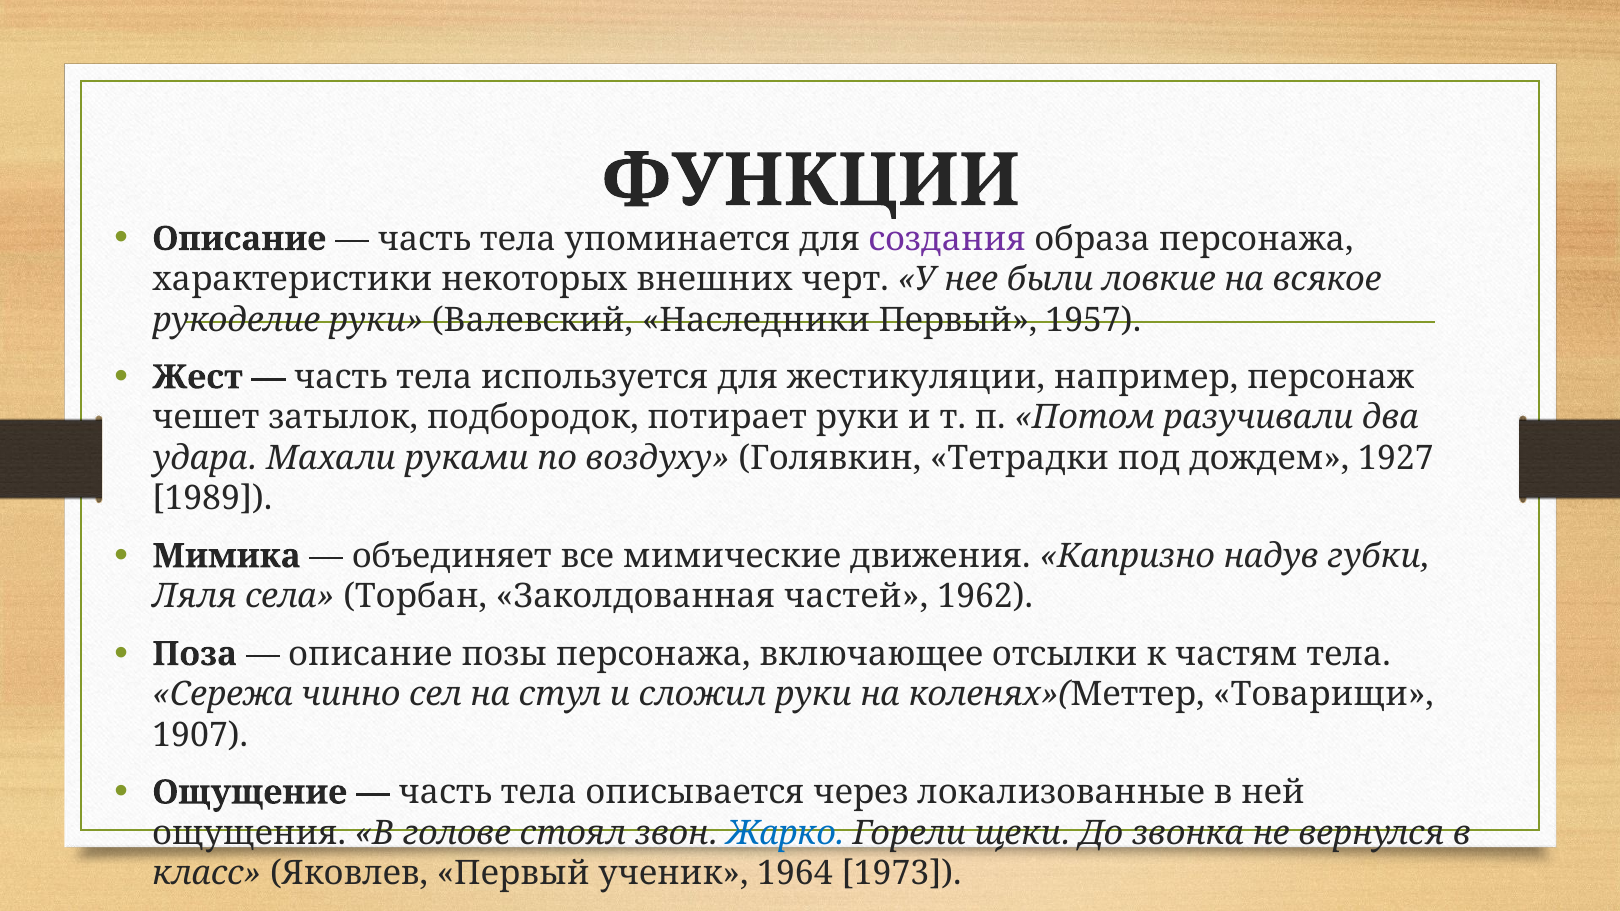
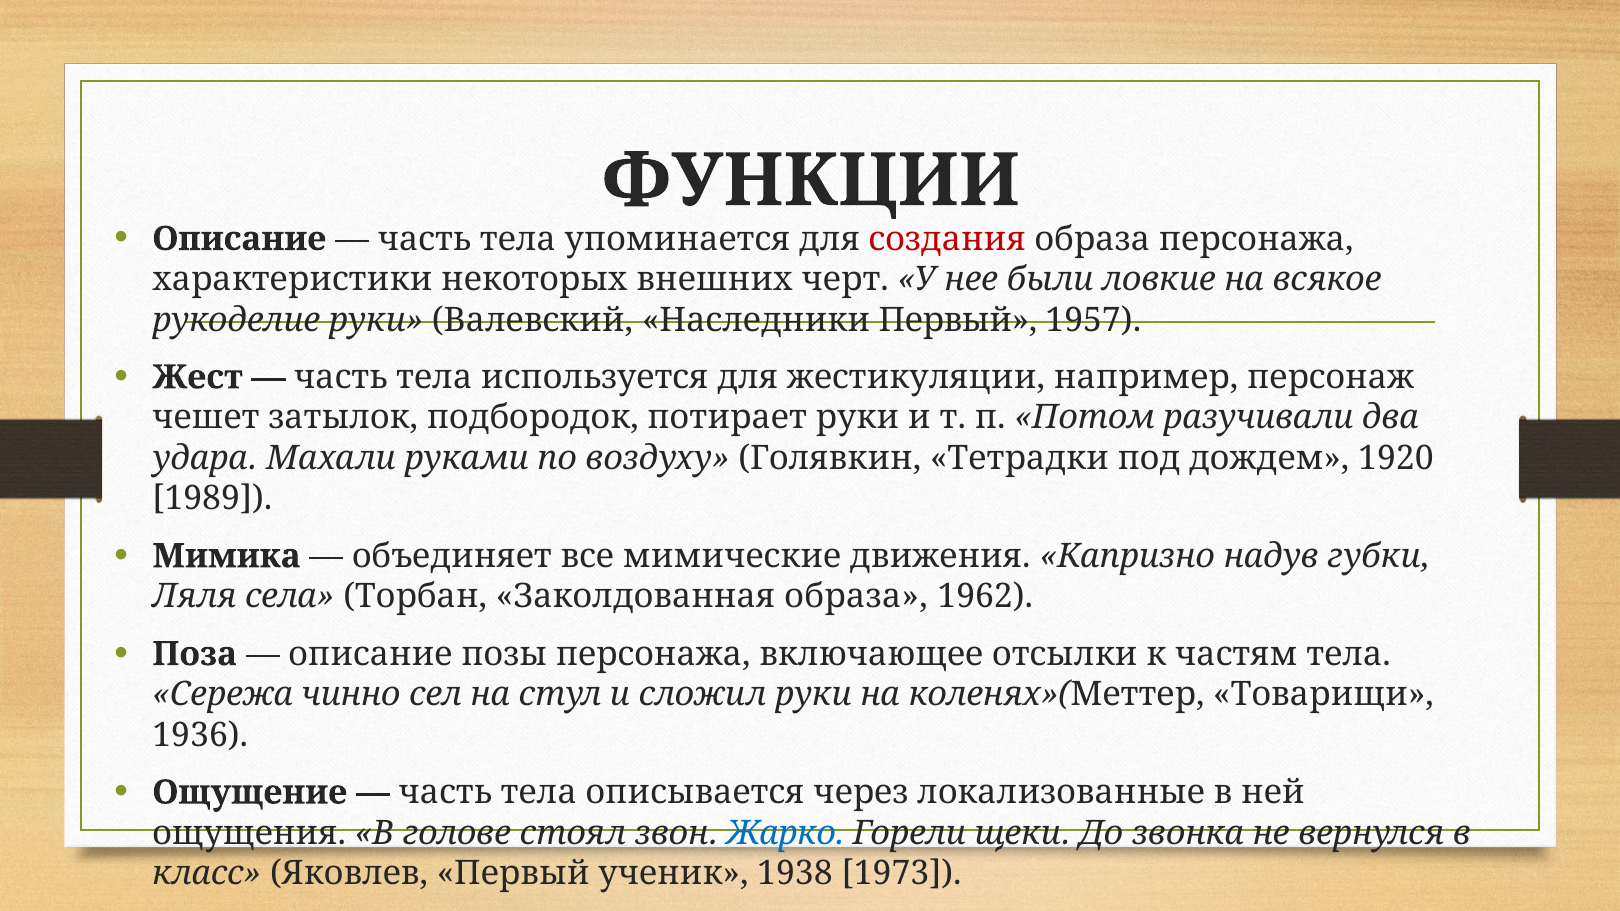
создания colour: purple -> red (947, 239)
1927: 1927 -> 1920 (1396, 458)
Заколдованная частей: частей -> образа (856, 597)
1907: 1907 -> 1936 (200, 735)
1964: 1964 -> 1938 (795, 874)
